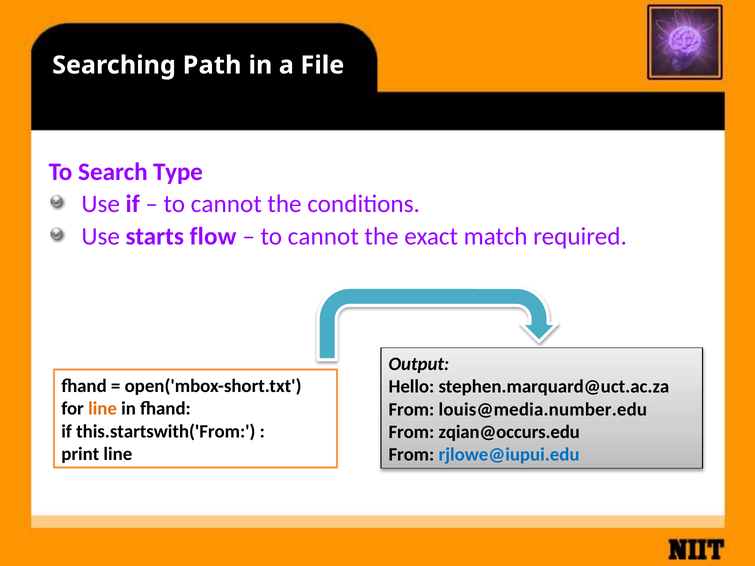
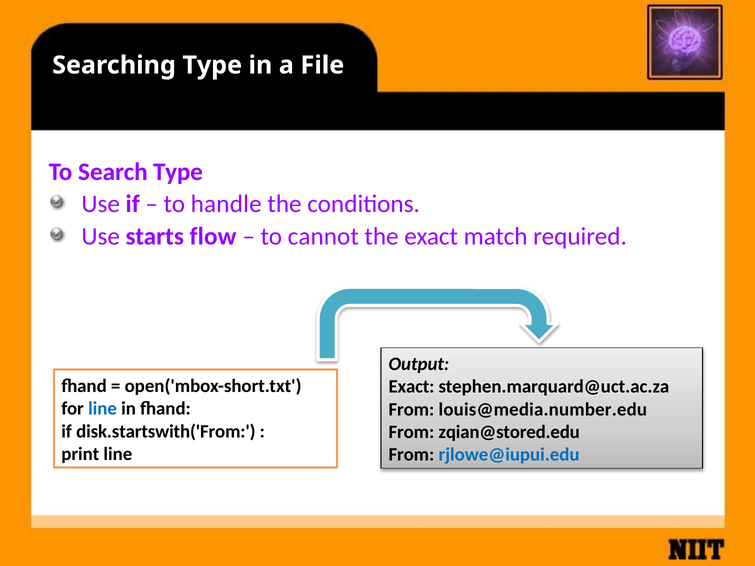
Searching Path: Path -> Type (212, 65)
cannot: cannot -> handle (226, 204)
Hello: Hello -> Exact (411, 387)
line colour: orange -> blue (103, 409)
this.startswith('From: this.startswith('From -> disk.startswith('From (166, 431)
zqian@occurs.edu: zqian@occurs.edu -> zqian@stored.edu (509, 432)
